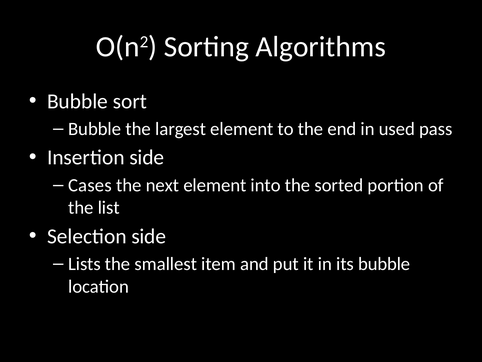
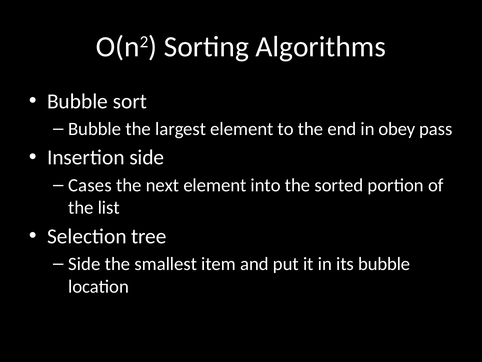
used: used -> obey (397, 129)
Selection side: side -> tree (149, 236)
Lists: Lists -> Side (84, 264)
